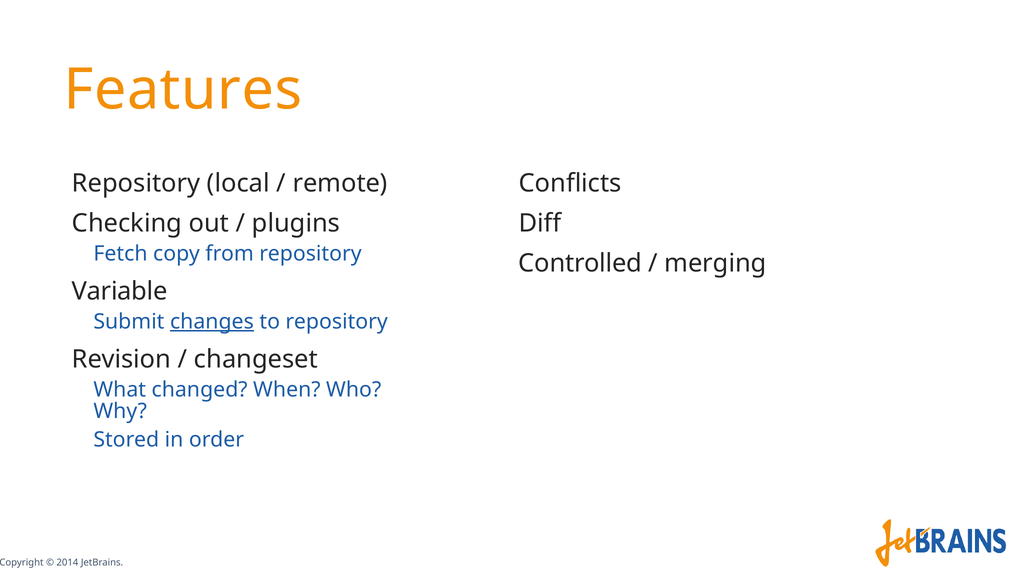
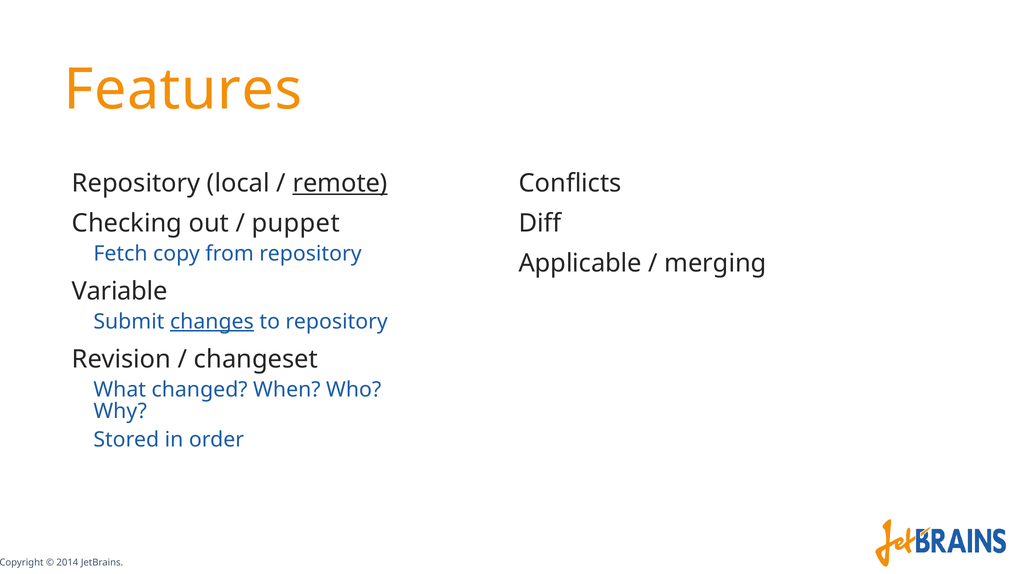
remote underline: none -> present (340, 184)
plugins: plugins -> puppet (296, 223)
Controlled: Controlled -> Applicable (580, 263)
